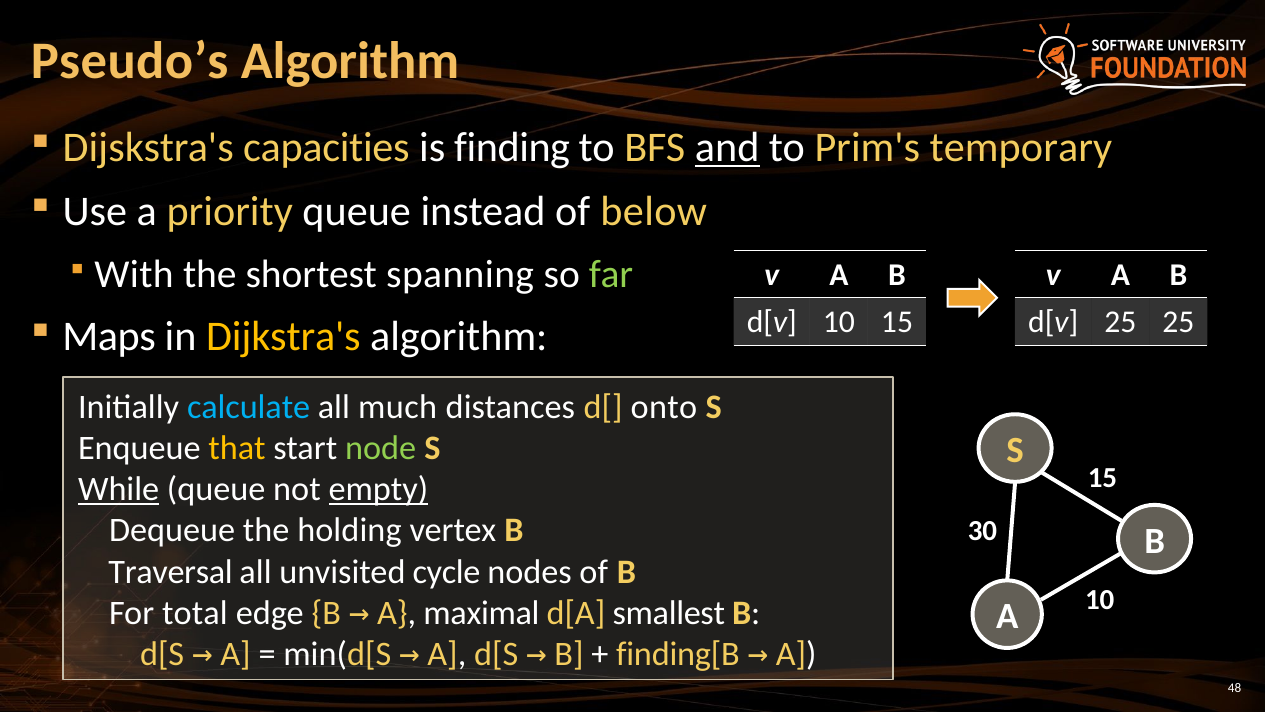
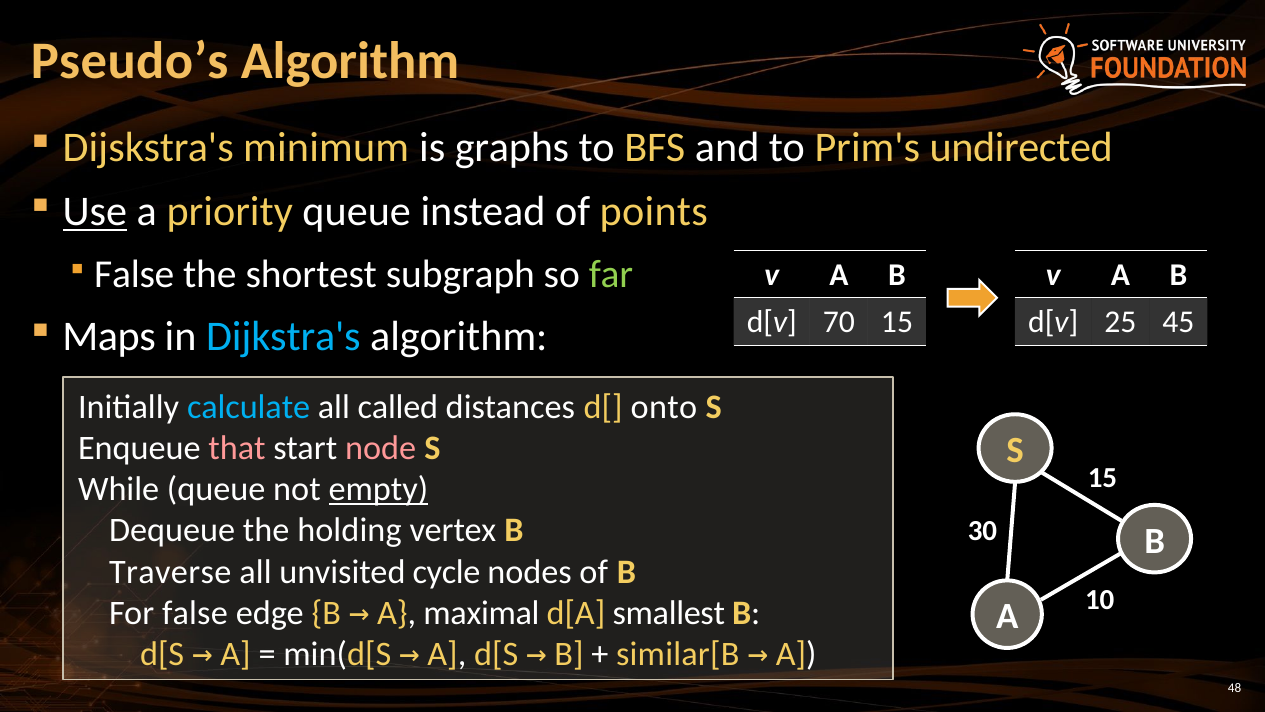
capacities: capacities -> minimum (326, 148)
finding: finding -> graphs (512, 148)
and underline: present -> none (727, 148)
temporary: temporary -> undirected (1021, 148)
Use underline: none -> present (95, 212)
below: below -> points (654, 212)
With: With -> False (134, 274)
spanning: spanning -> subgraph (460, 274)
d[v 10: 10 -> 70 (839, 322)
25 25: 25 -> 45 (1178, 322)
Dijkstra's colour: yellow -> light blue (283, 337)
much: much -> called (398, 407)
that colour: yellow -> pink (237, 448)
node colour: light green -> pink (381, 448)
While underline: present -> none (119, 489)
Traversal: Traversal -> Traverse (170, 572)
For total: total -> false (195, 613)
finding[B: finding[B -> similar[B (678, 654)
